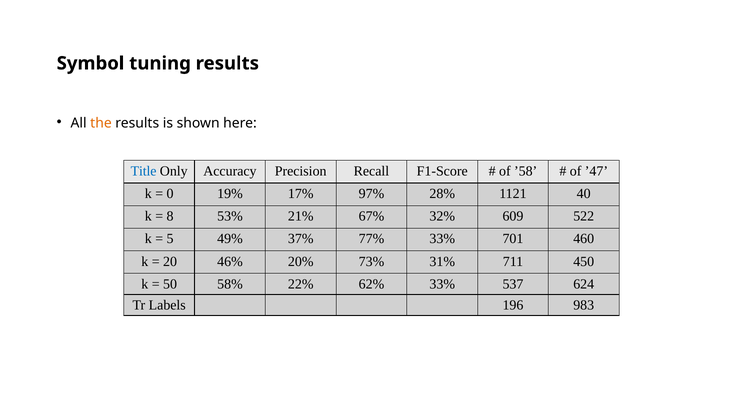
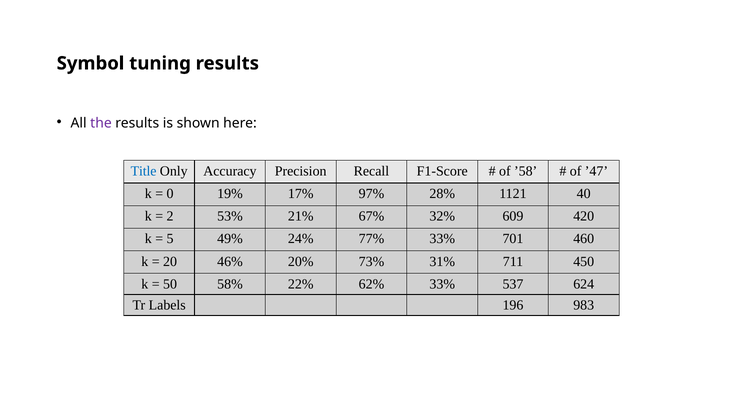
the colour: orange -> purple (101, 123)
8: 8 -> 2 (170, 216)
522: 522 -> 420 (584, 216)
37%: 37% -> 24% (301, 239)
